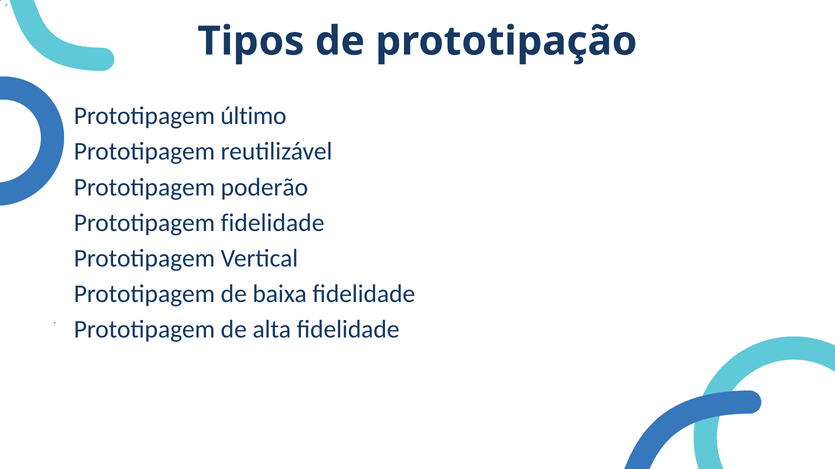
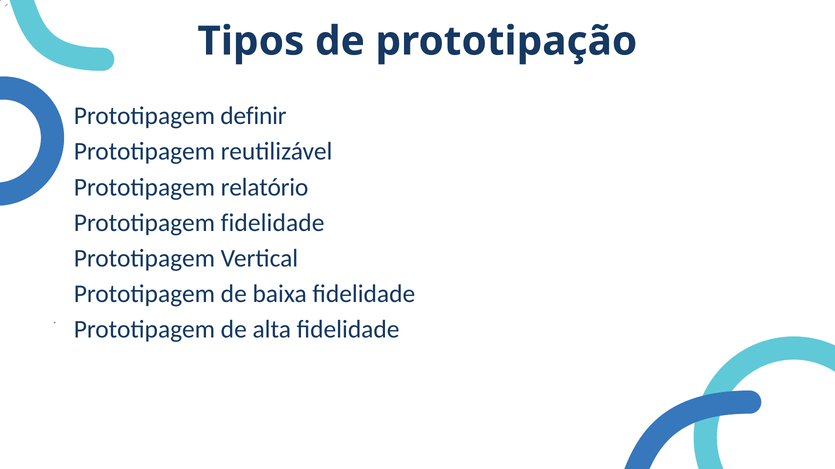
último: último -> definir (253, 116)
poderão: poderão -> relatório (265, 187)
